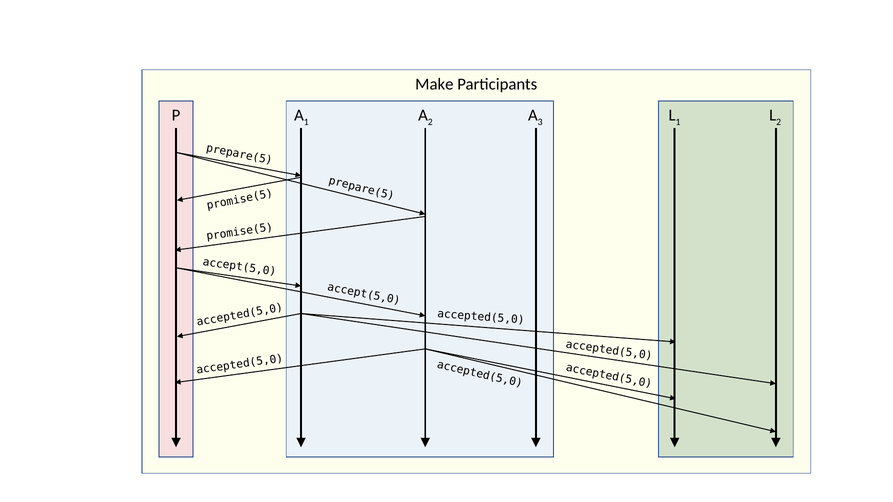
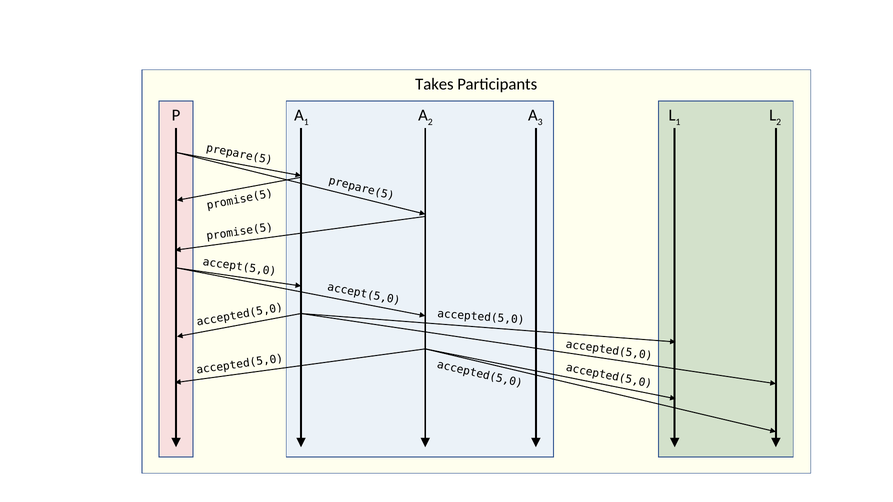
Make: Make -> Takes (434, 84)
